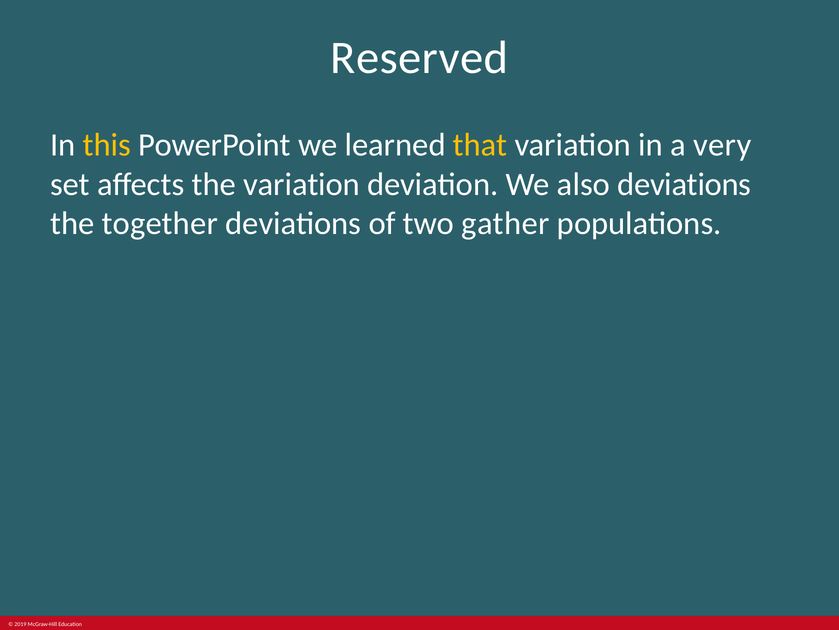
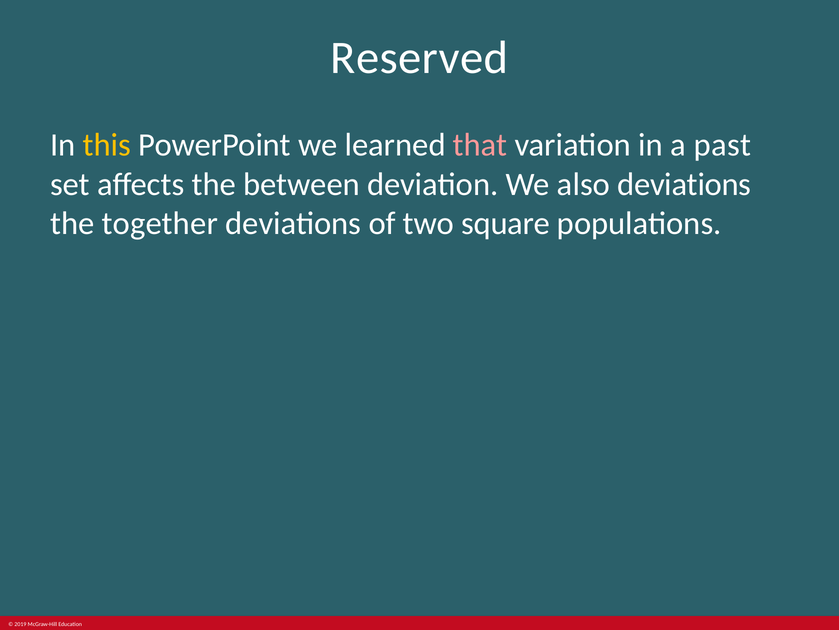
that colour: yellow -> pink (480, 145)
very: very -> past (722, 145)
the variation: variation -> between (302, 184)
gather: gather -> square (506, 223)
